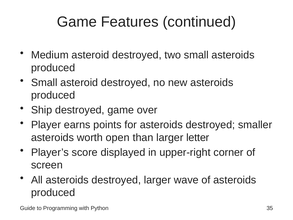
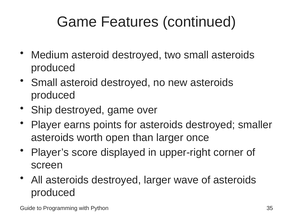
letter: letter -> once (198, 137)
